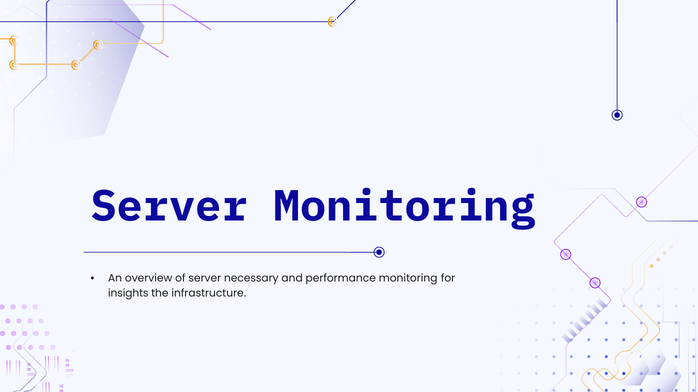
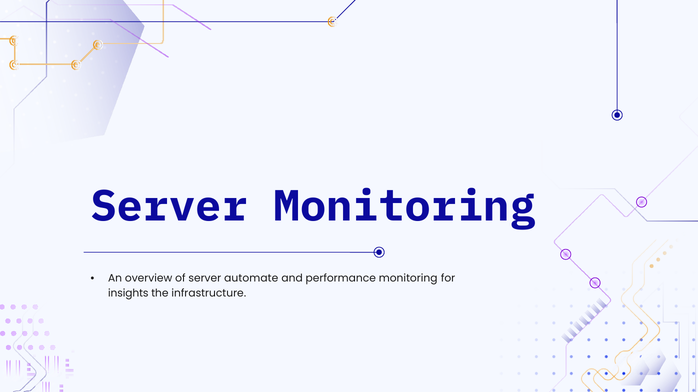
necessary: necessary -> automate (251, 279)
